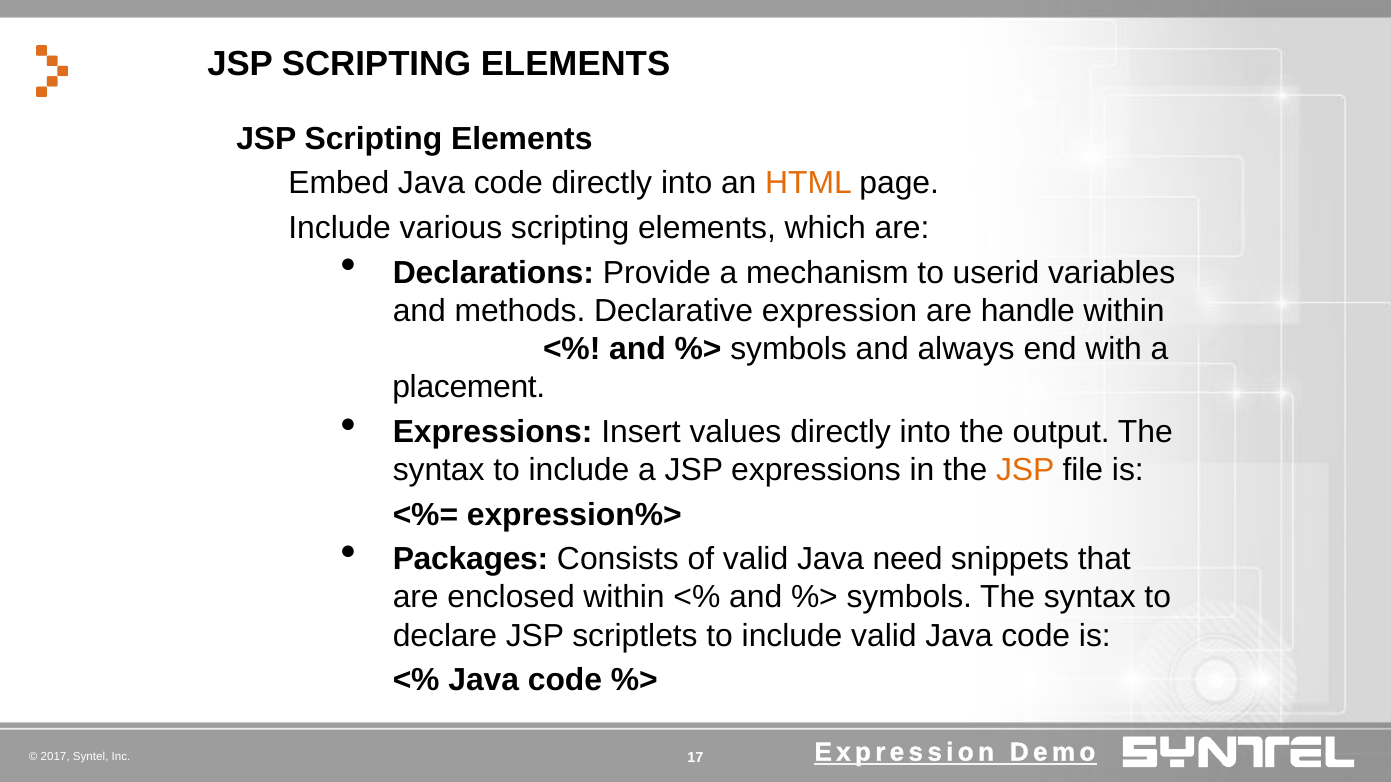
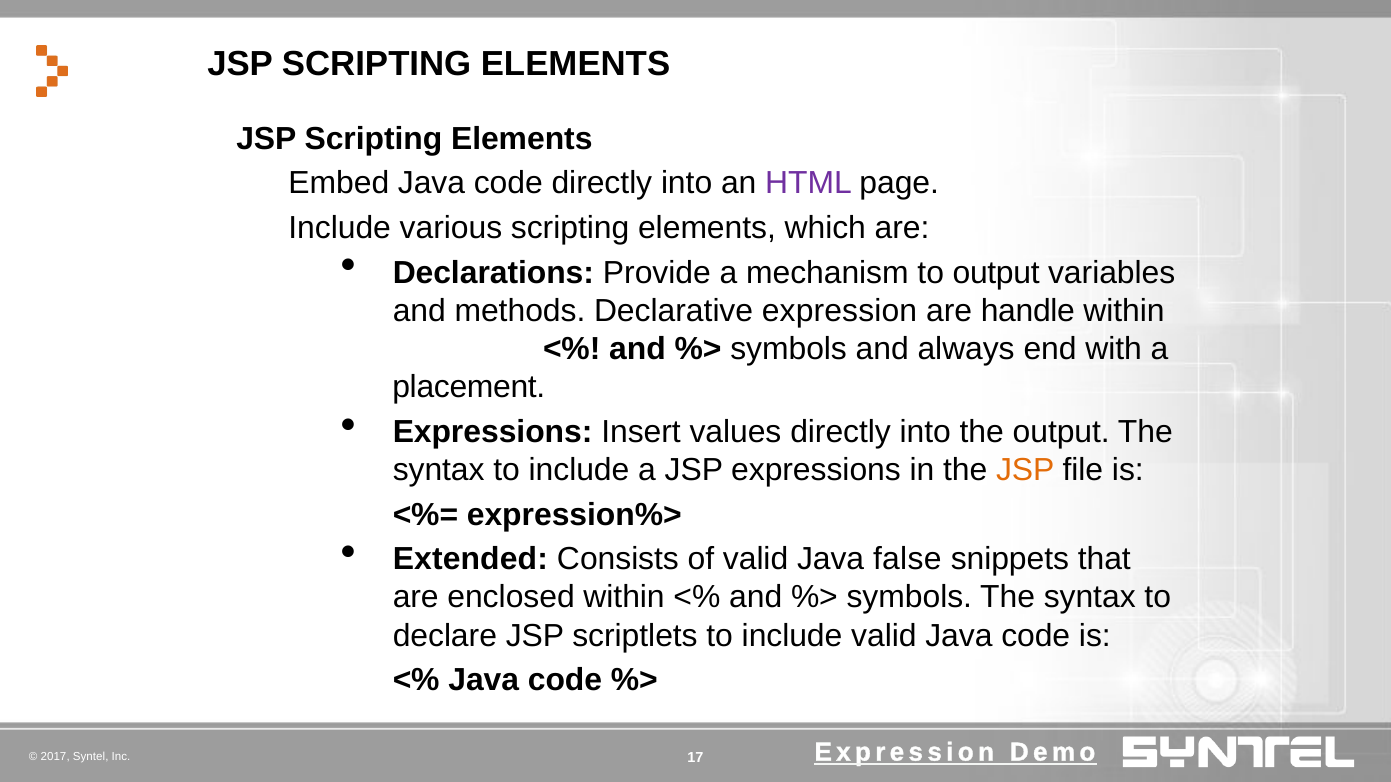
HTML colour: orange -> purple (808, 184)
to userid: userid -> output (996, 273)
Packages: Packages -> Extended (470, 559)
need: need -> false (907, 559)
